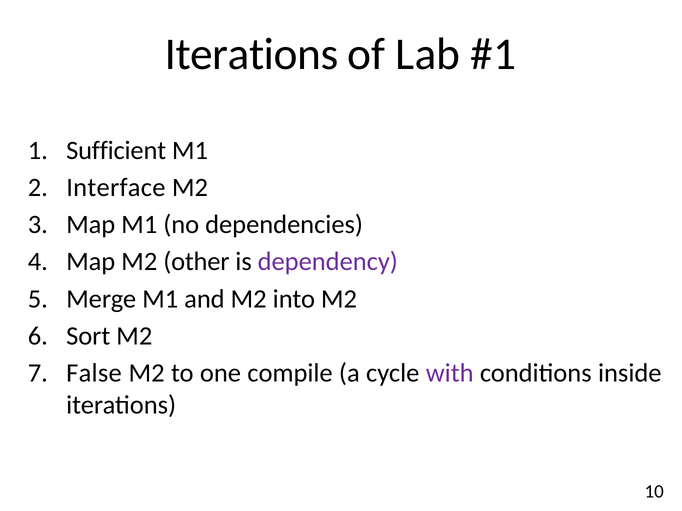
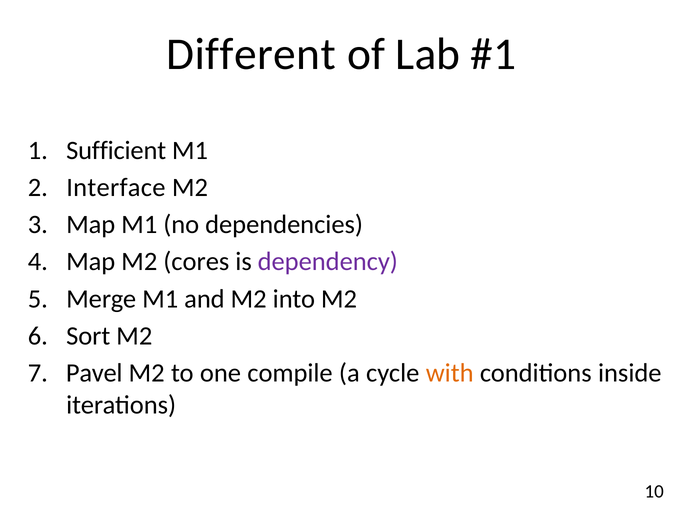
Iterations: Iterations -> Different (251, 54)
other: other -> cores (196, 262)
False: False -> Pavel (94, 373)
with colour: purple -> orange (450, 373)
